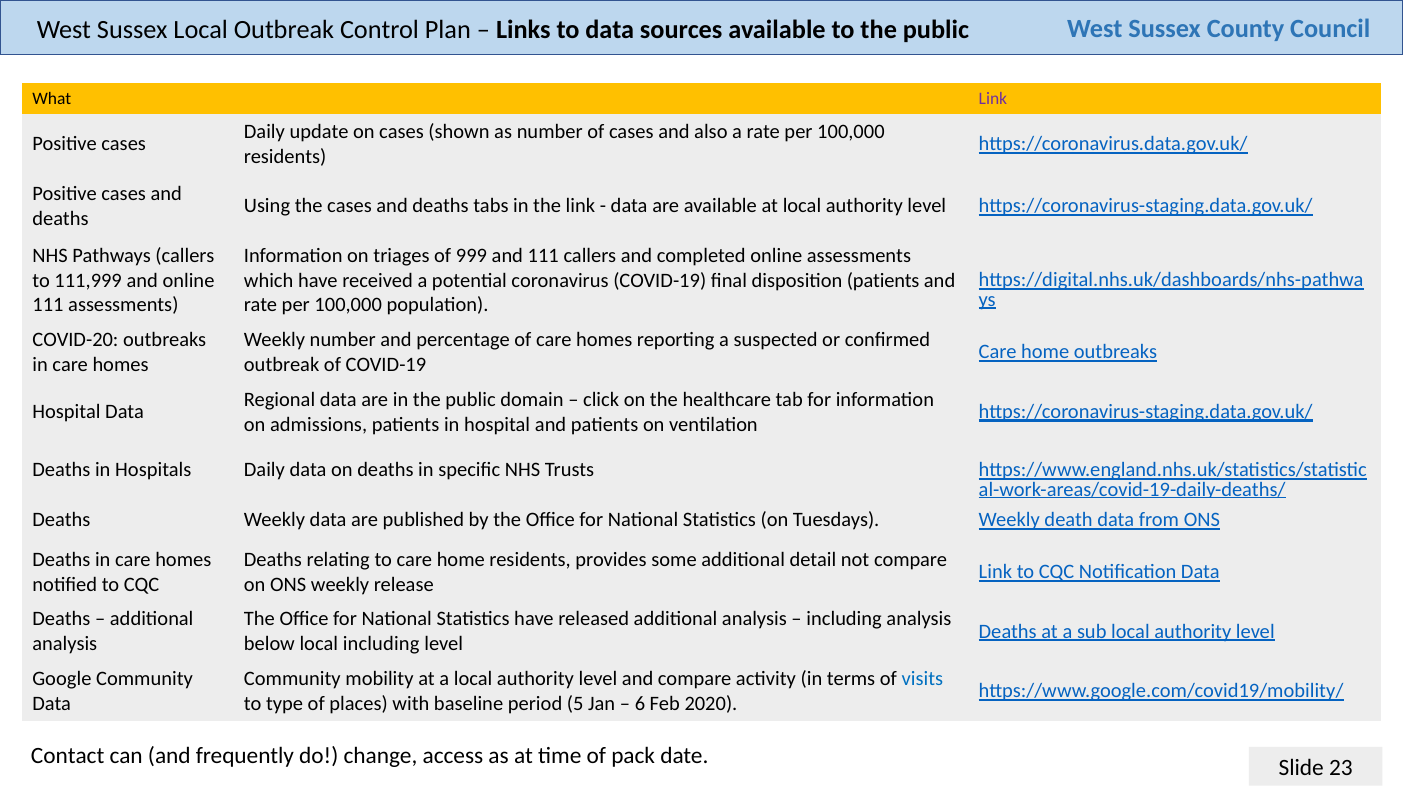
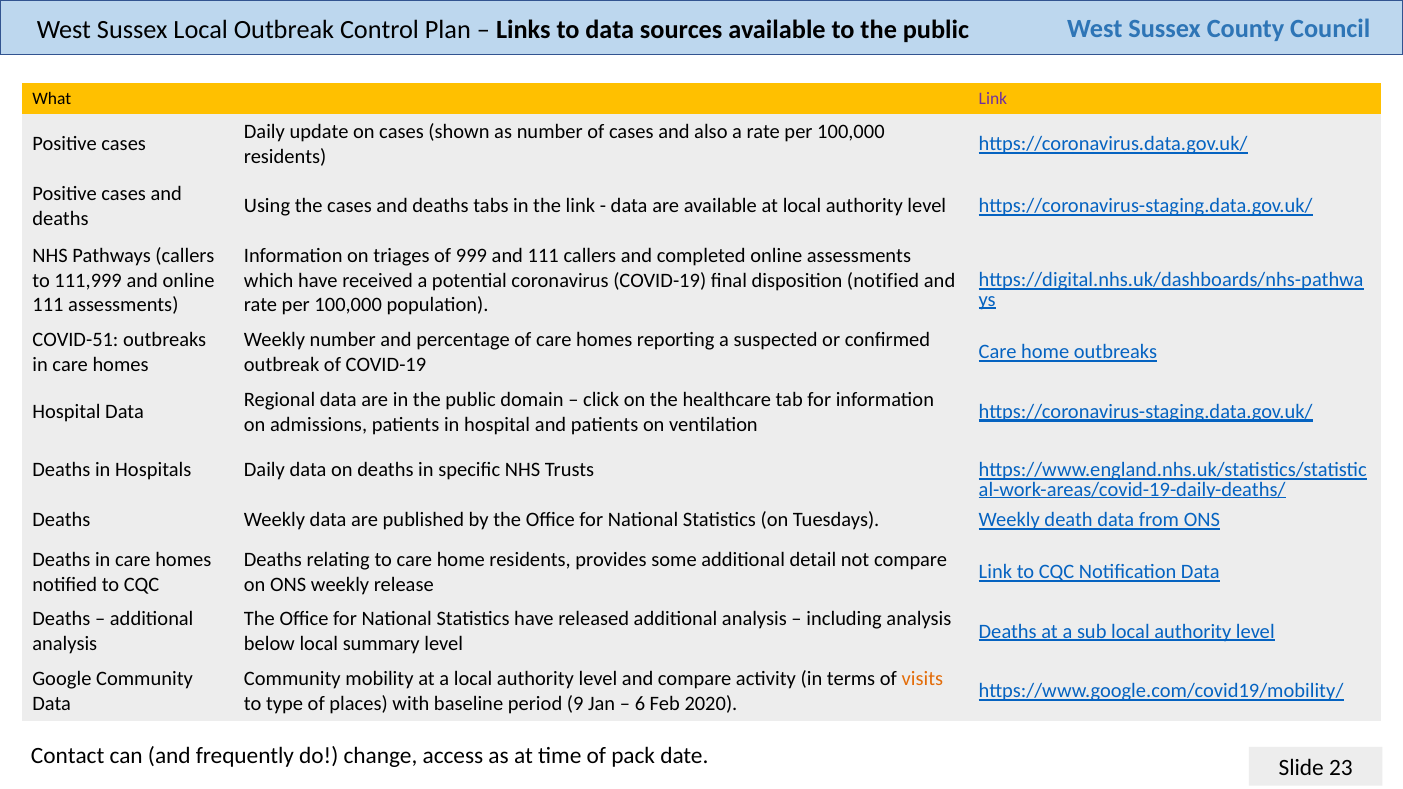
disposition patients: patients -> notified (883, 280)
COVID-20: COVID-20 -> COVID-51 (75, 340)
local including: including -> summary (381, 644)
visits colour: blue -> orange (922, 679)
5: 5 -> 9 (575, 704)
